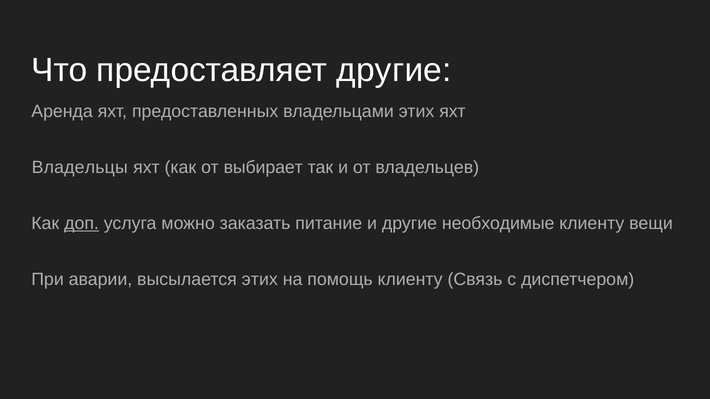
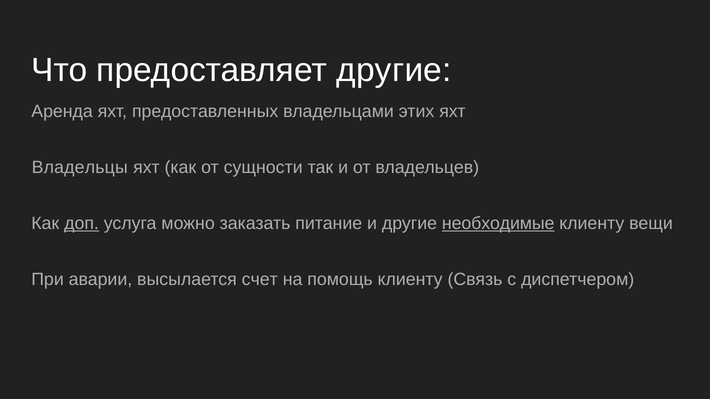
выбирает: выбирает -> сущности (263, 168)
необходимые underline: none -> present (498, 224)
высылается этих: этих -> счет (260, 280)
